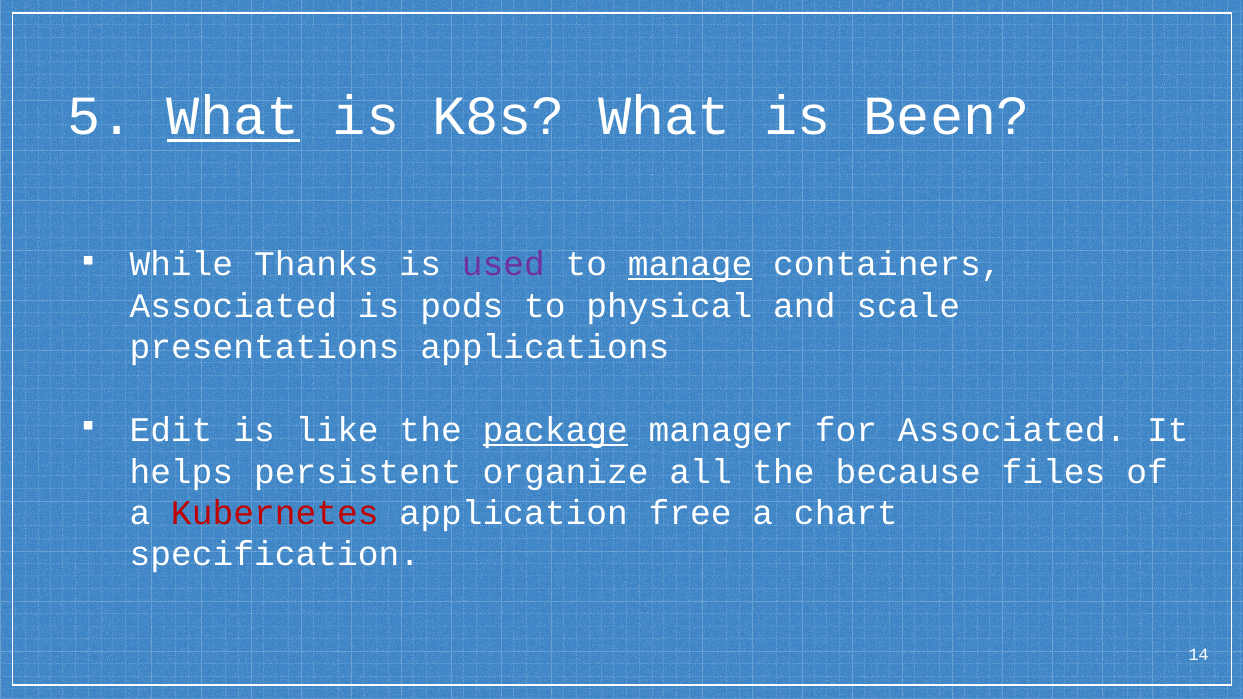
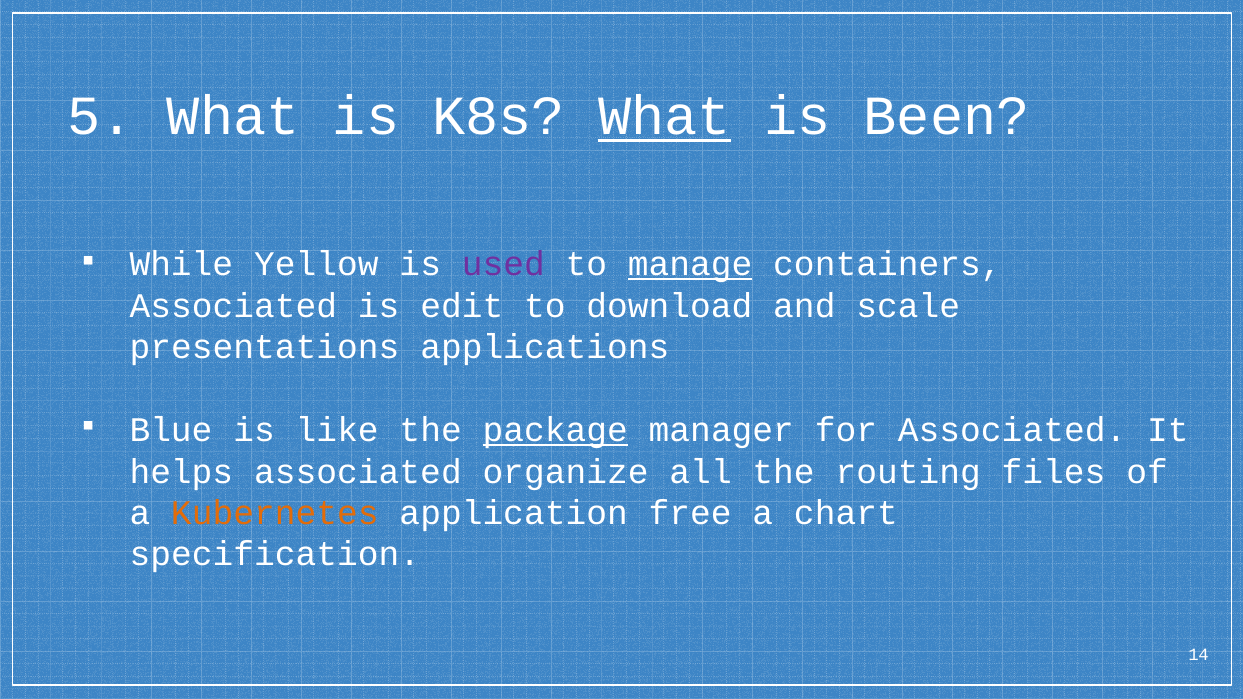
What underline: present -> none (233, 117)
What underline: none -> present (665, 117)
Thanks: Thanks -> Yellow (316, 265)
pods: pods -> edit (462, 306)
physical: physical -> download (669, 306)
Edit: Edit -> Blue (171, 430)
helps persistent: persistent -> associated (358, 472)
because: because -> routing (908, 472)
Kubernetes colour: red -> orange (275, 513)
